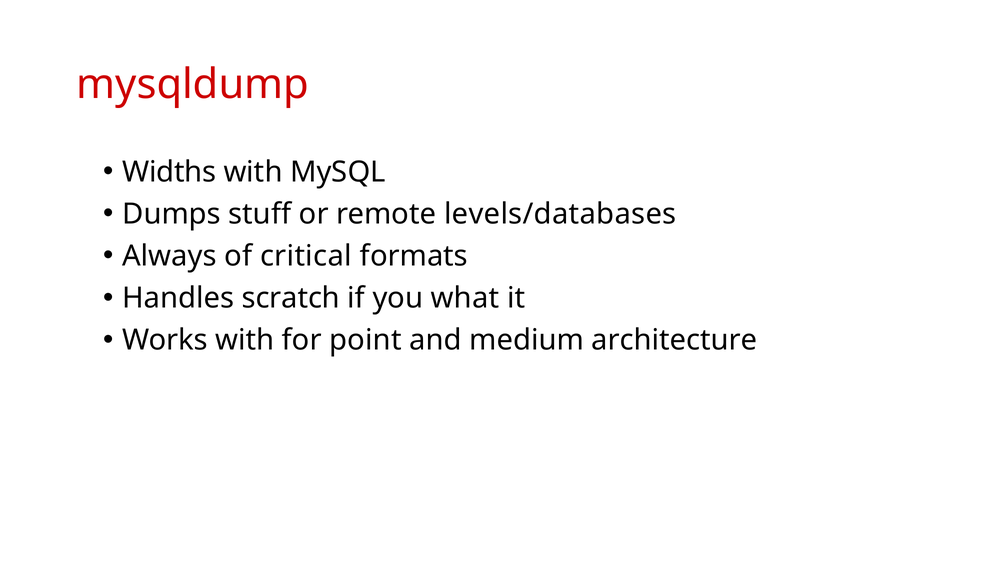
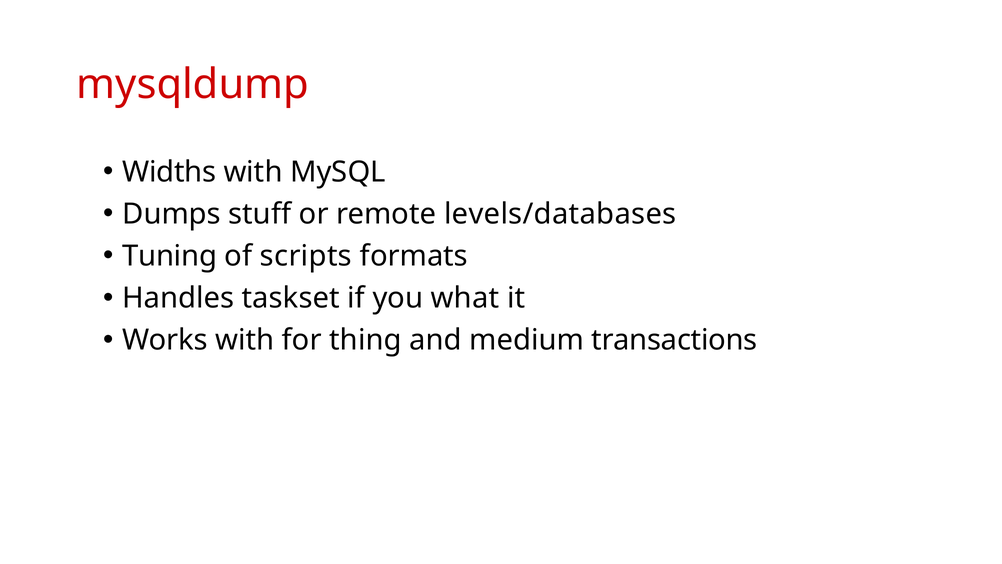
Always: Always -> Tuning (170, 256)
critical: critical -> scripts (306, 256)
scratch: scratch -> taskset (291, 298)
point: point -> thing (366, 340)
architecture: architecture -> transactions (674, 340)
